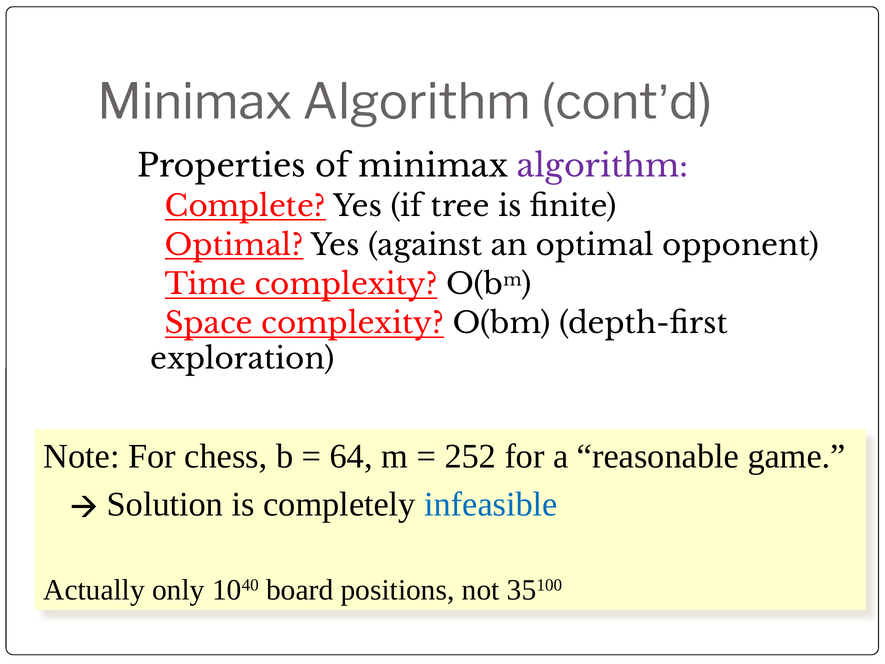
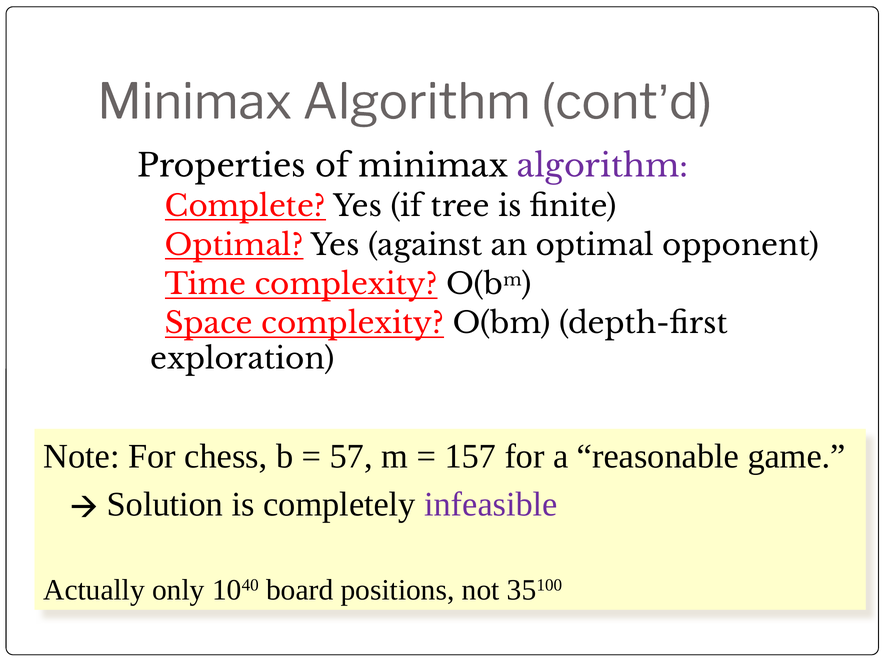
64: 64 -> 57 (351, 456)
252: 252 -> 157 (470, 456)
infeasible colour: blue -> purple (491, 504)
